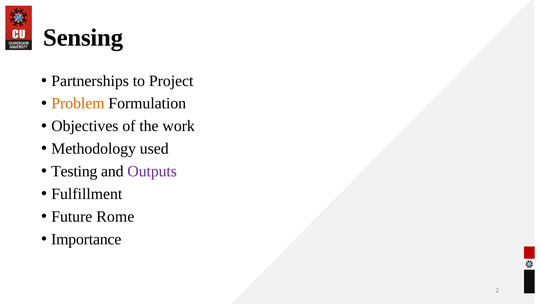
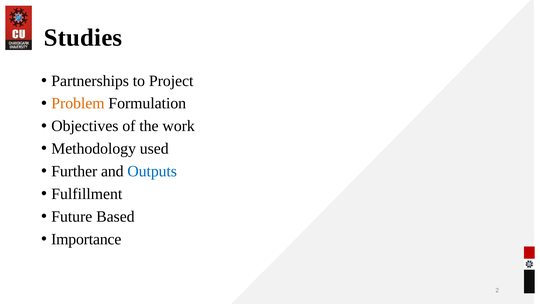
Sensing: Sensing -> Studies (83, 38)
Testing: Testing -> Further (74, 171)
Outputs colour: purple -> blue (152, 171)
Rome: Rome -> Based (115, 216)
